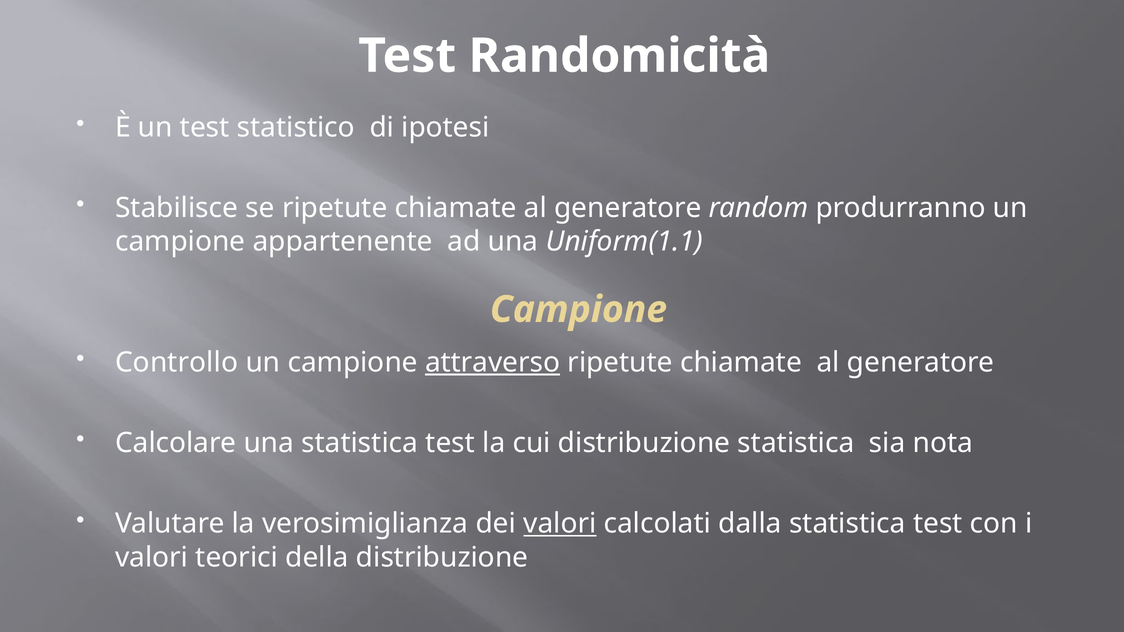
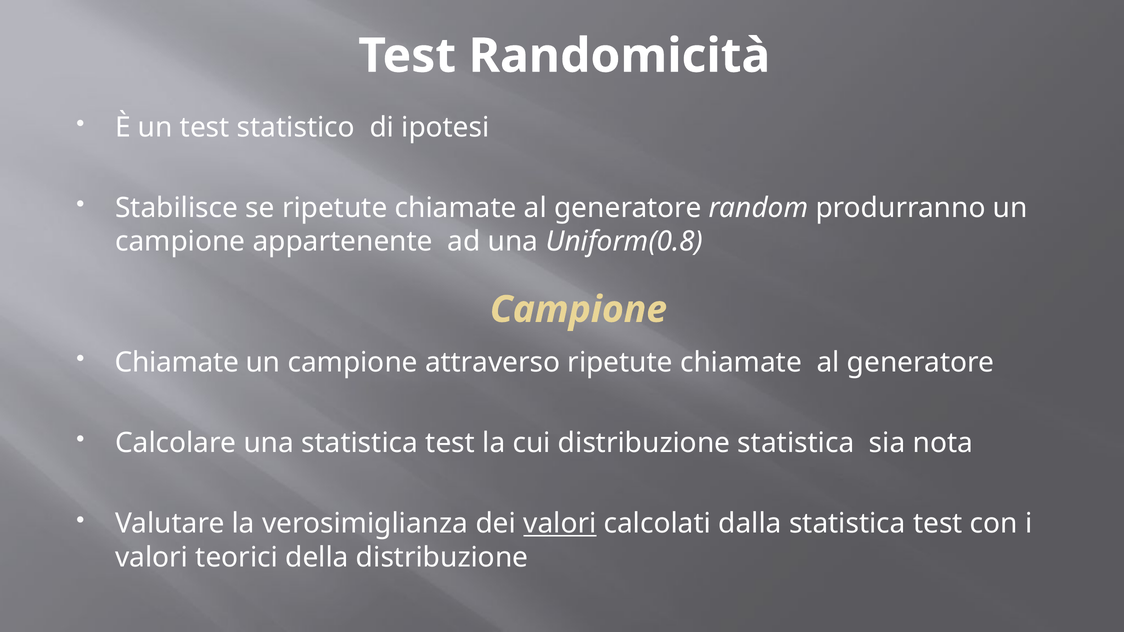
Uniform(1.1: Uniform(1.1 -> Uniform(0.8 (624, 242)
Controllo: Controllo -> Chiamate (177, 363)
attraverso underline: present -> none (493, 363)
